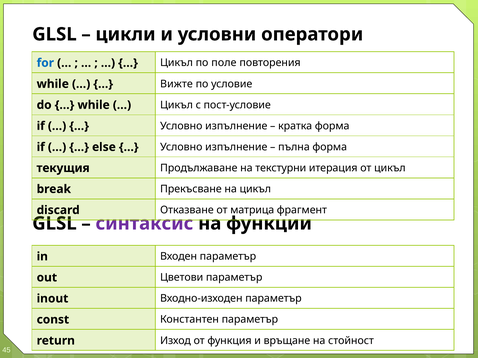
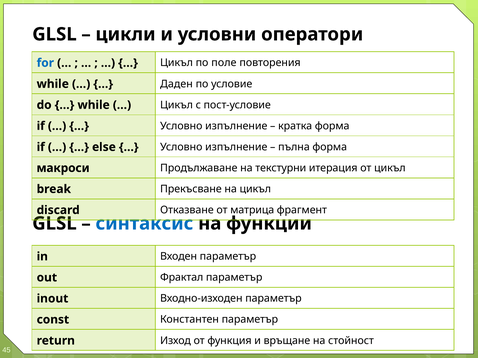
Вижте: Вижте -> Даден (176, 84)
текущия: текущия -> макроси (63, 168)
синтаксис colour: purple -> blue (144, 224)
Цветови: Цветови -> Фрактал (182, 278)
